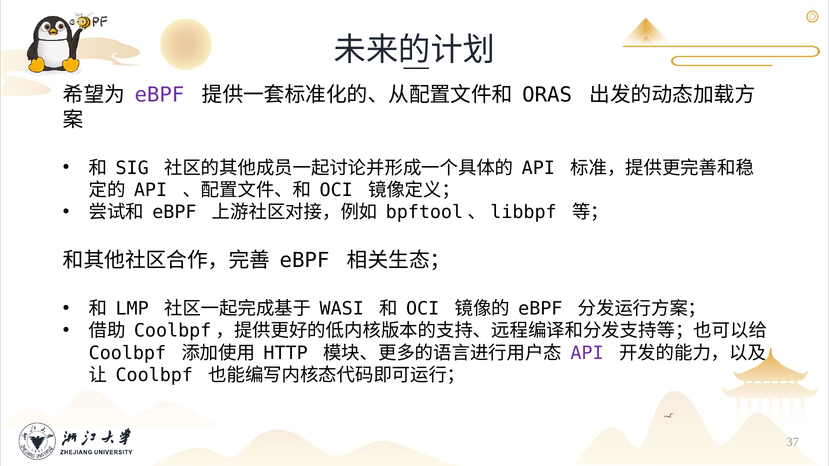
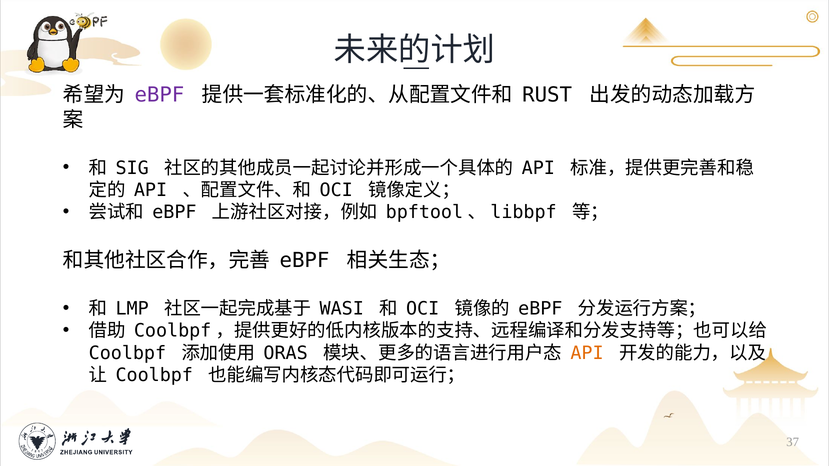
ORAS: ORAS -> RUST (547, 95)
HTTP: HTTP -> ORAS (286, 353)
API colour: purple -> orange (587, 353)
